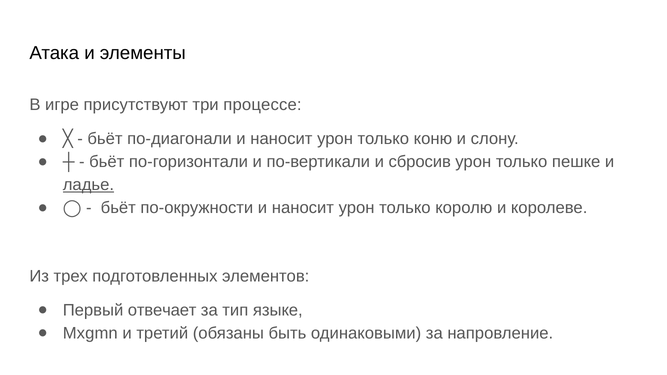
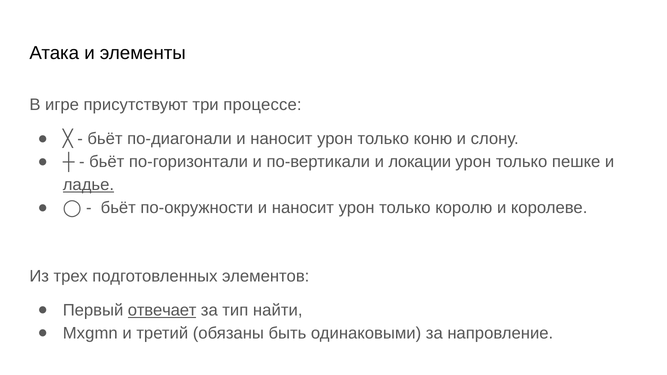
сбросив: сбросив -> локации (420, 162)
отвечает underline: none -> present (162, 310)
языке: языке -> найти (278, 310)
